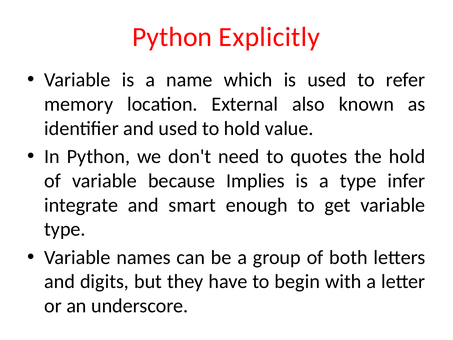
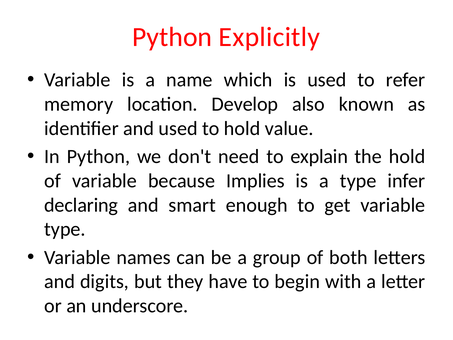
External: External -> Develop (245, 104)
quotes: quotes -> explain (319, 157)
integrate: integrate -> declaring (81, 205)
